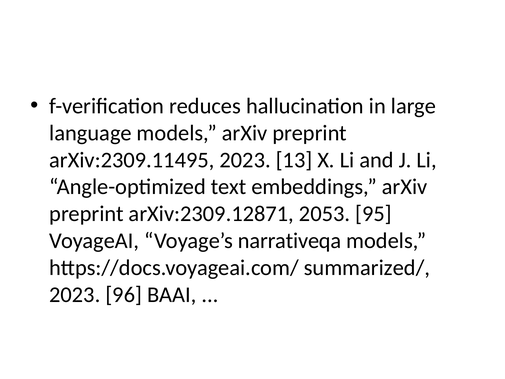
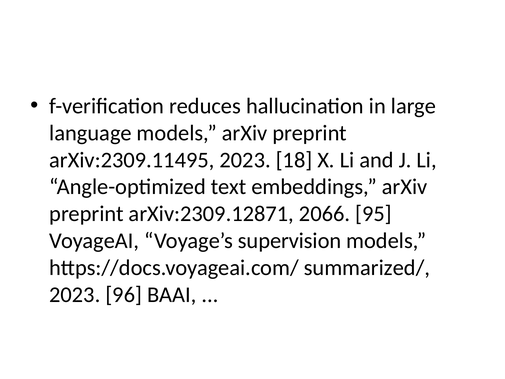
13: 13 -> 18 (294, 160)
2053: 2053 -> 2066 (325, 214)
narrativeqa: narrativeqa -> supervision (290, 241)
